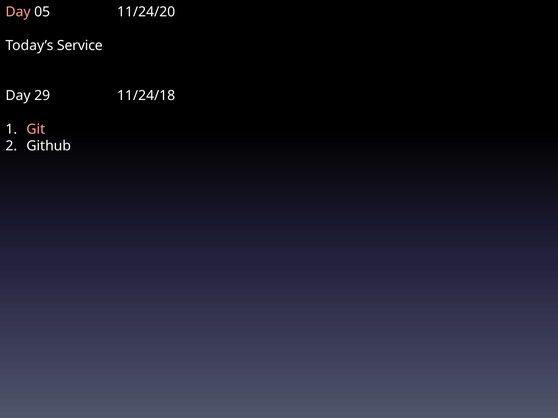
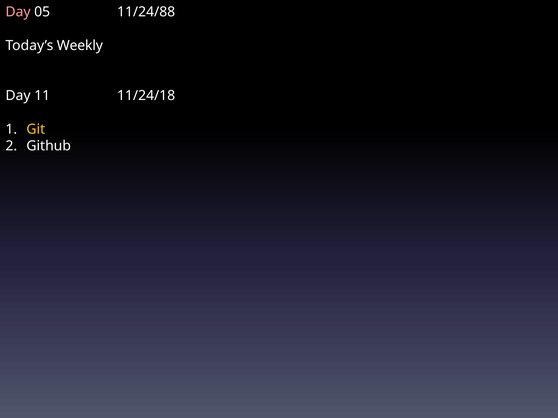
11/24/20: 11/24/20 -> 11/24/88 (146, 12)
Service: Service -> Weekly (80, 46)
29: 29 -> 11 (42, 96)
Git colour: pink -> yellow (36, 129)
